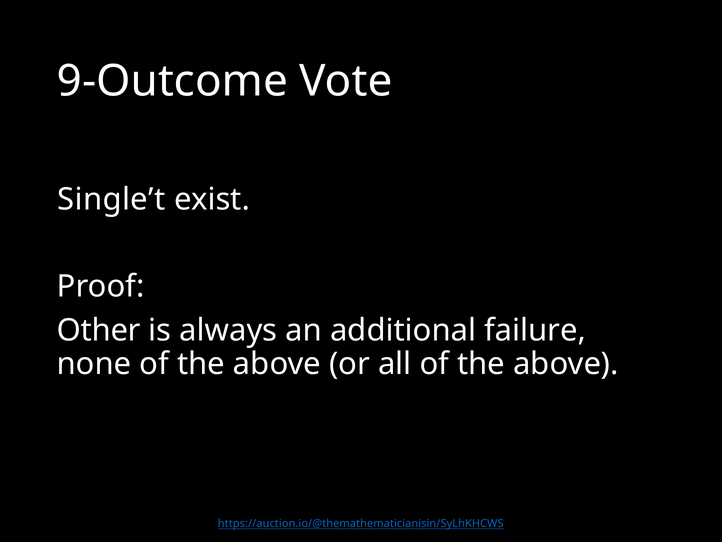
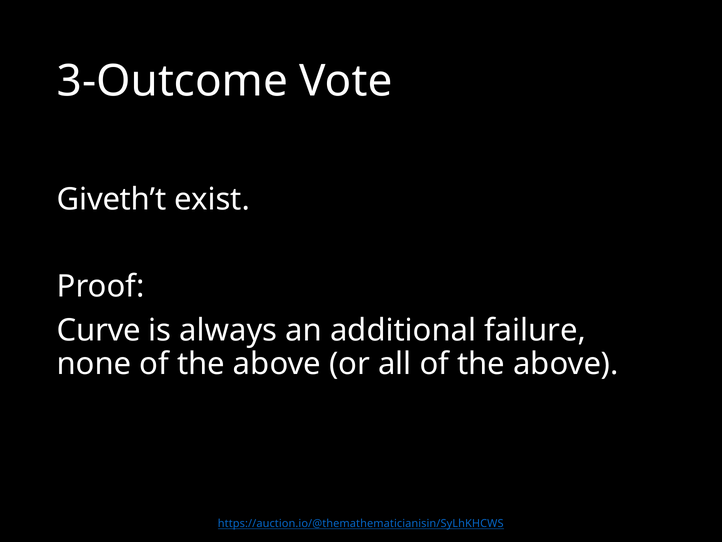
9-Outcome: 9-Outcome -> 3-Outcome (172, 81)
Single’t: Single’t -> Giveth’t (112, 199)
Other: Other -> Curve (99, 330)
